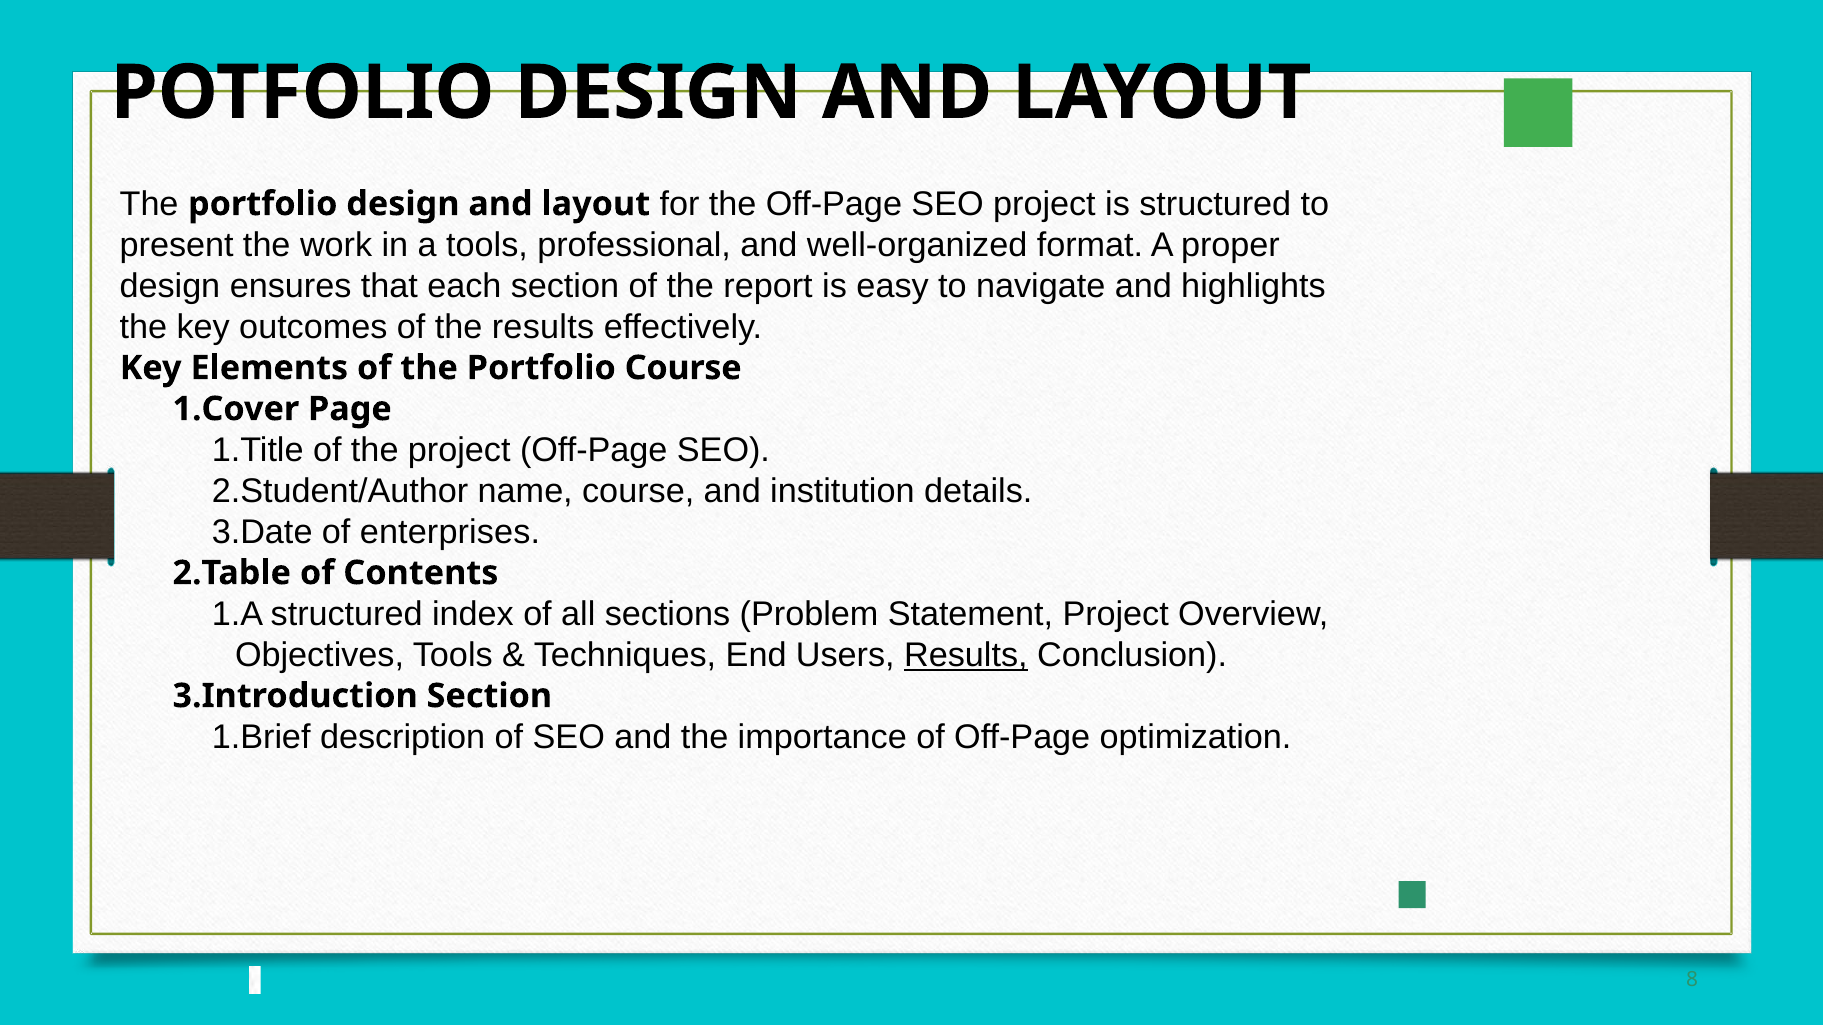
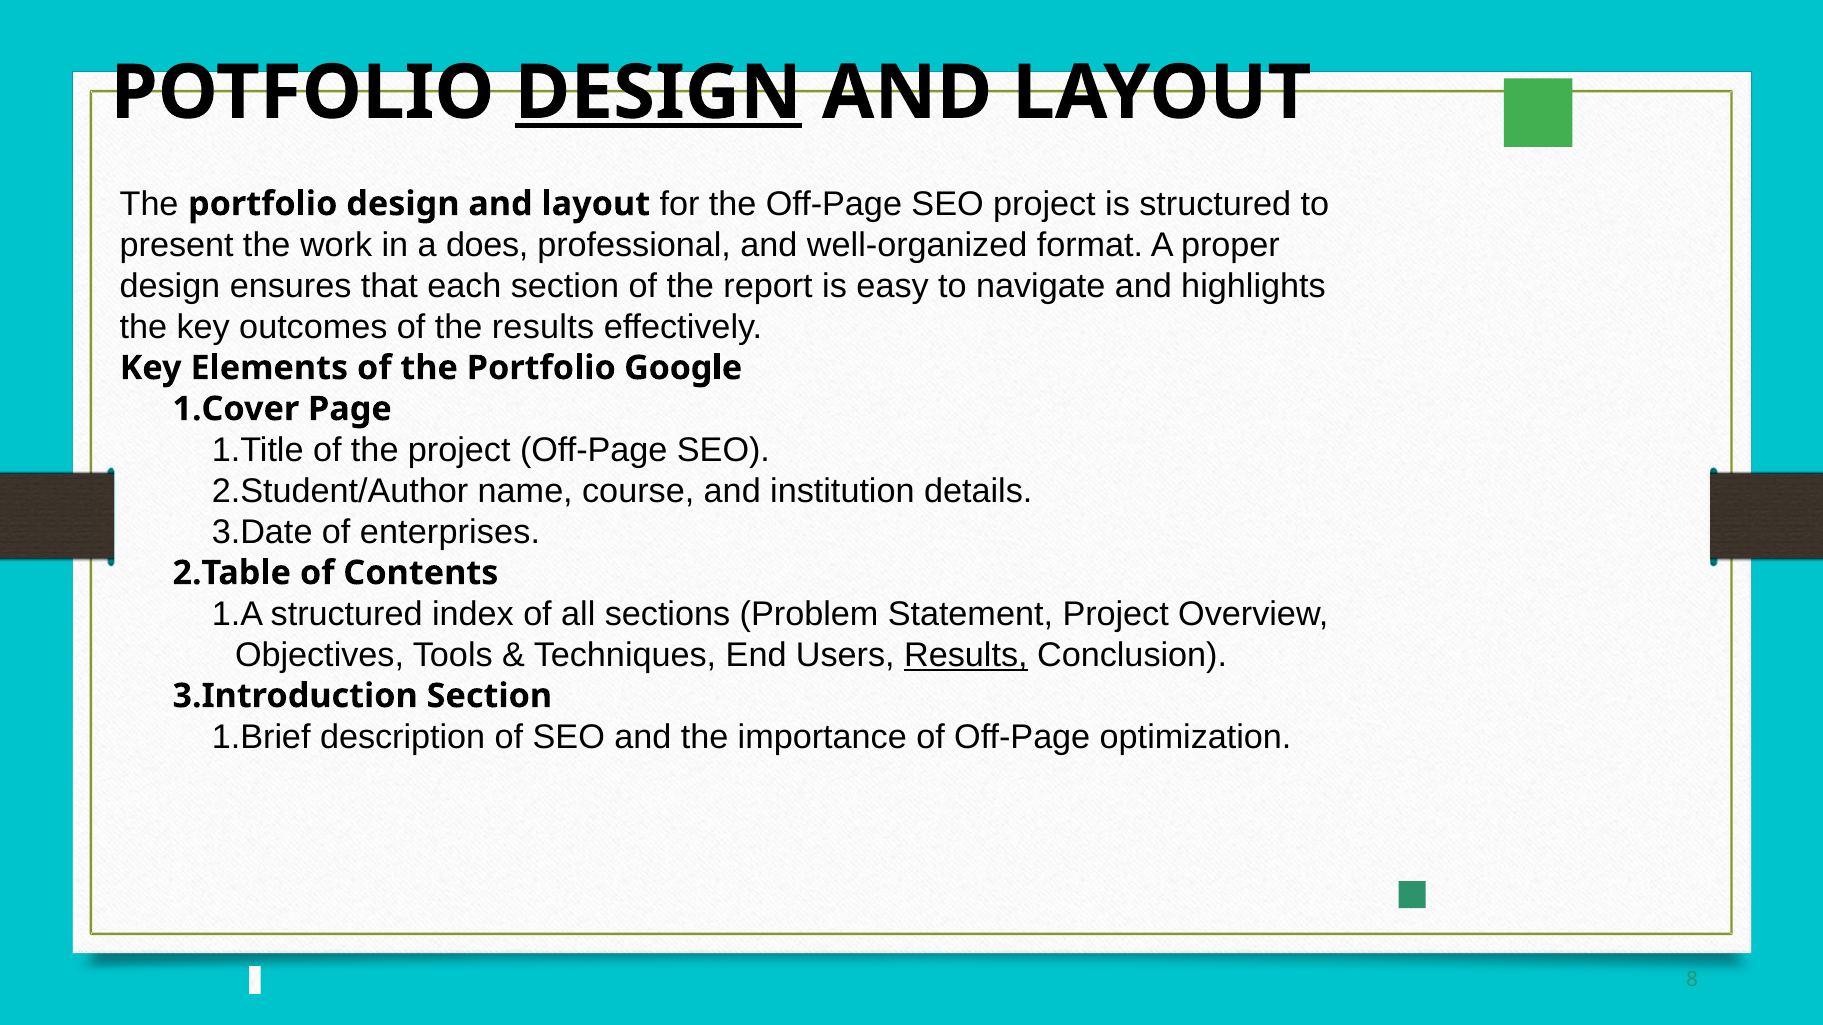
DESIGN underline: none -> present (658, 93)
a tools: tools -> does (487, 245)
Portfolio Course: Course -> Google (683, 368)
